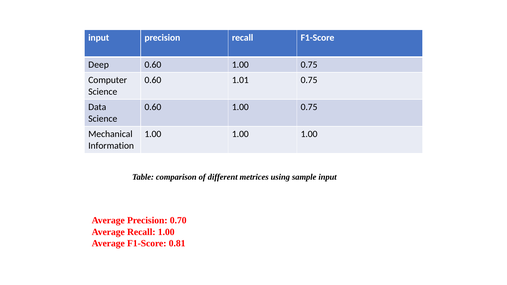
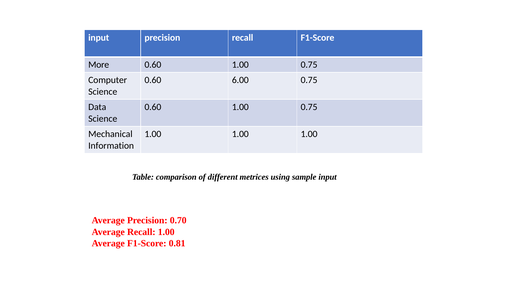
Deep: Deep -> More (99, 65)
1.01: 1.01 -> 6.00 (240, 80)
